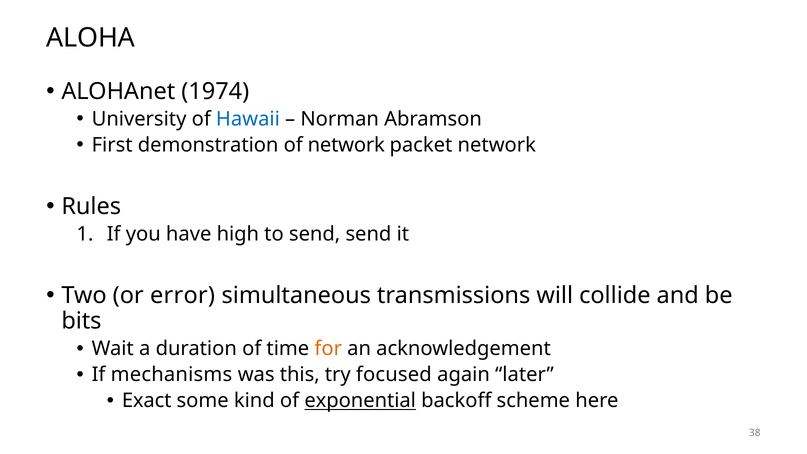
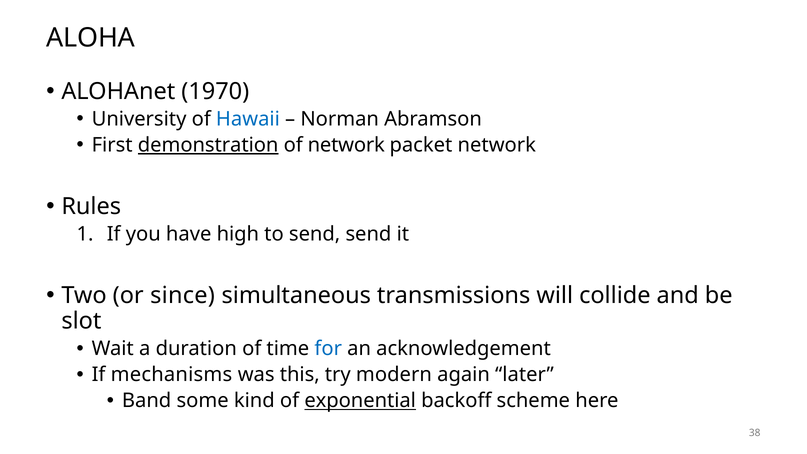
1974: 1974 -> 1970 (215, 91)
demonstration underline: none -> present (208, 145)
error: error -> since (183, 296)
bits: bits -> slot (81, 321)
for colour: orange -> blue (328, 349)
focused: focused -> modern (394, 375)
Exact: Exact -> Band (147, 401)
